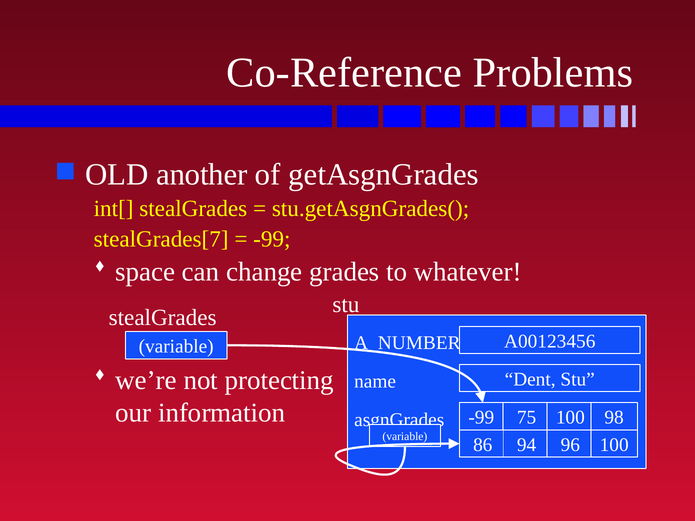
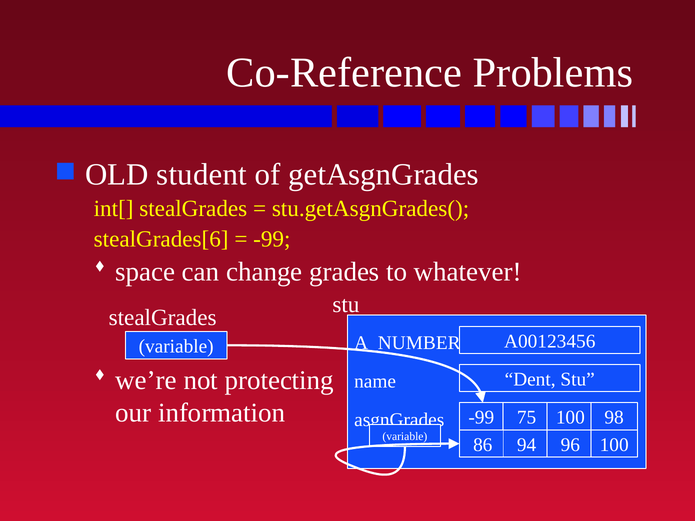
another: another -> student (202, 175)
stealGrades[7: stealGrades[7 -> stealGrades[6 (161, 239)
